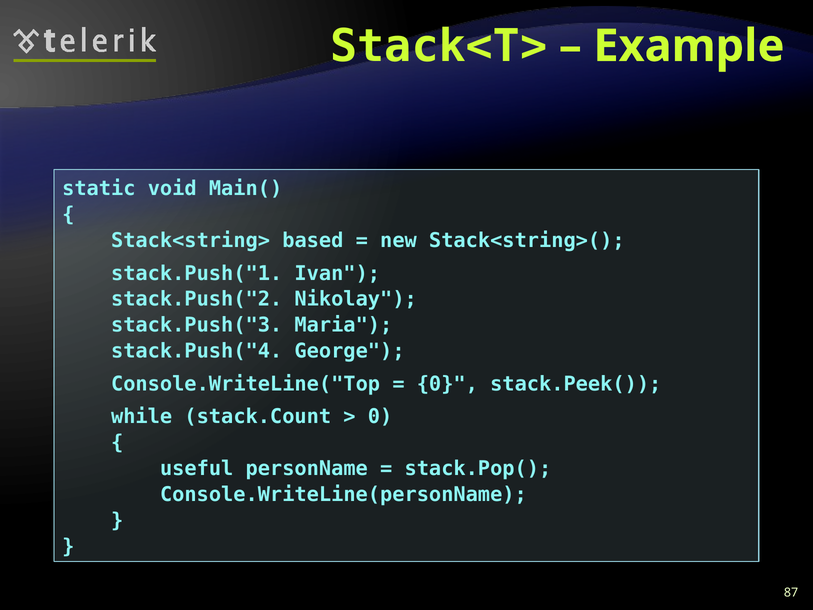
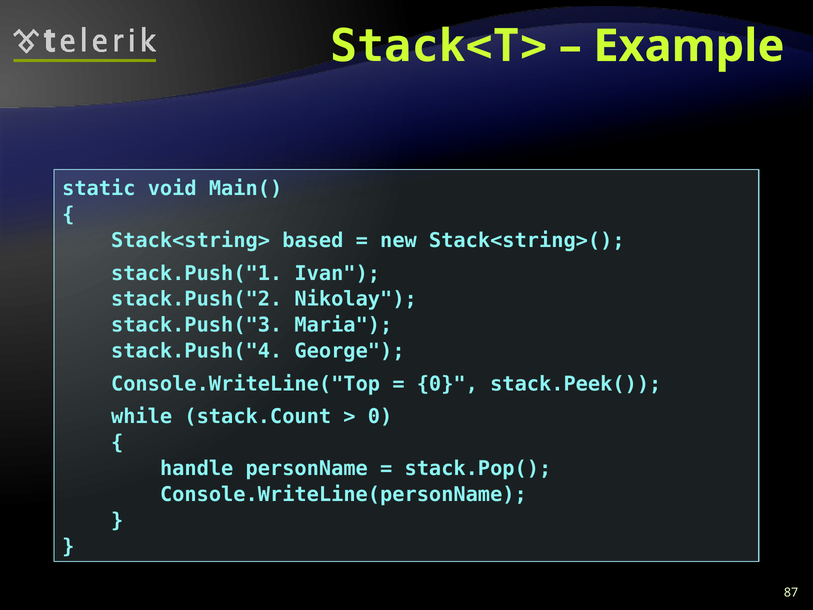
useful: useful -> handle (197, 468)
